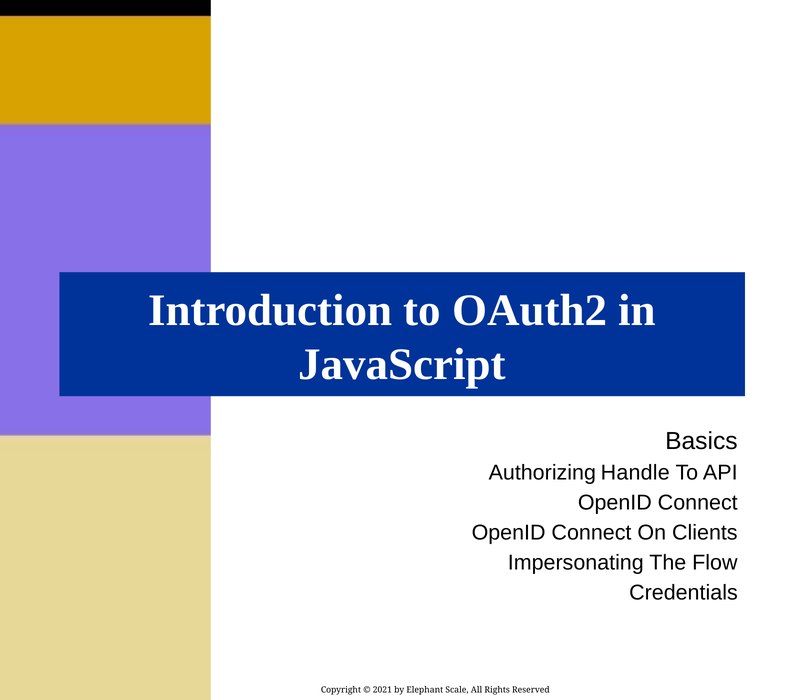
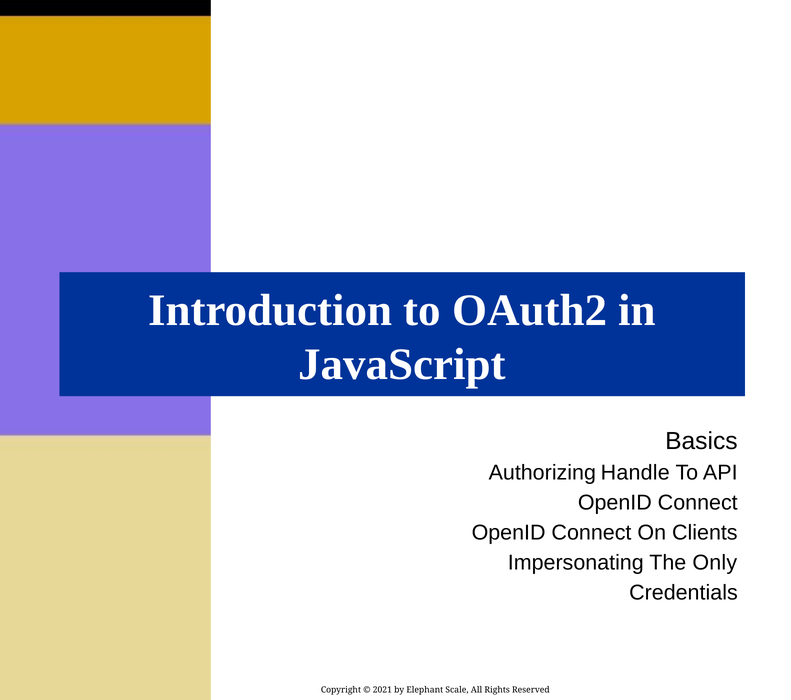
Flow: Flow -> Only (715, 563)
